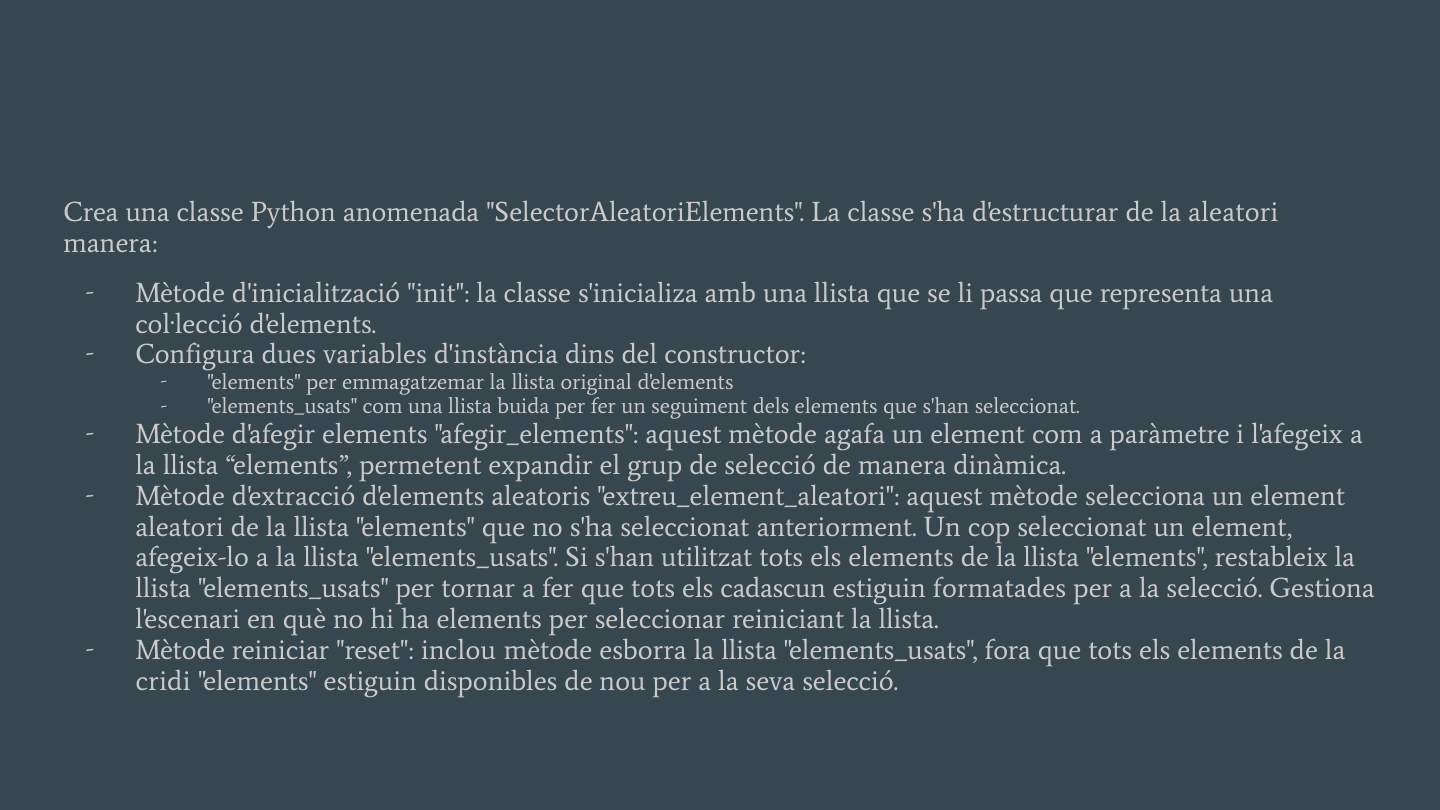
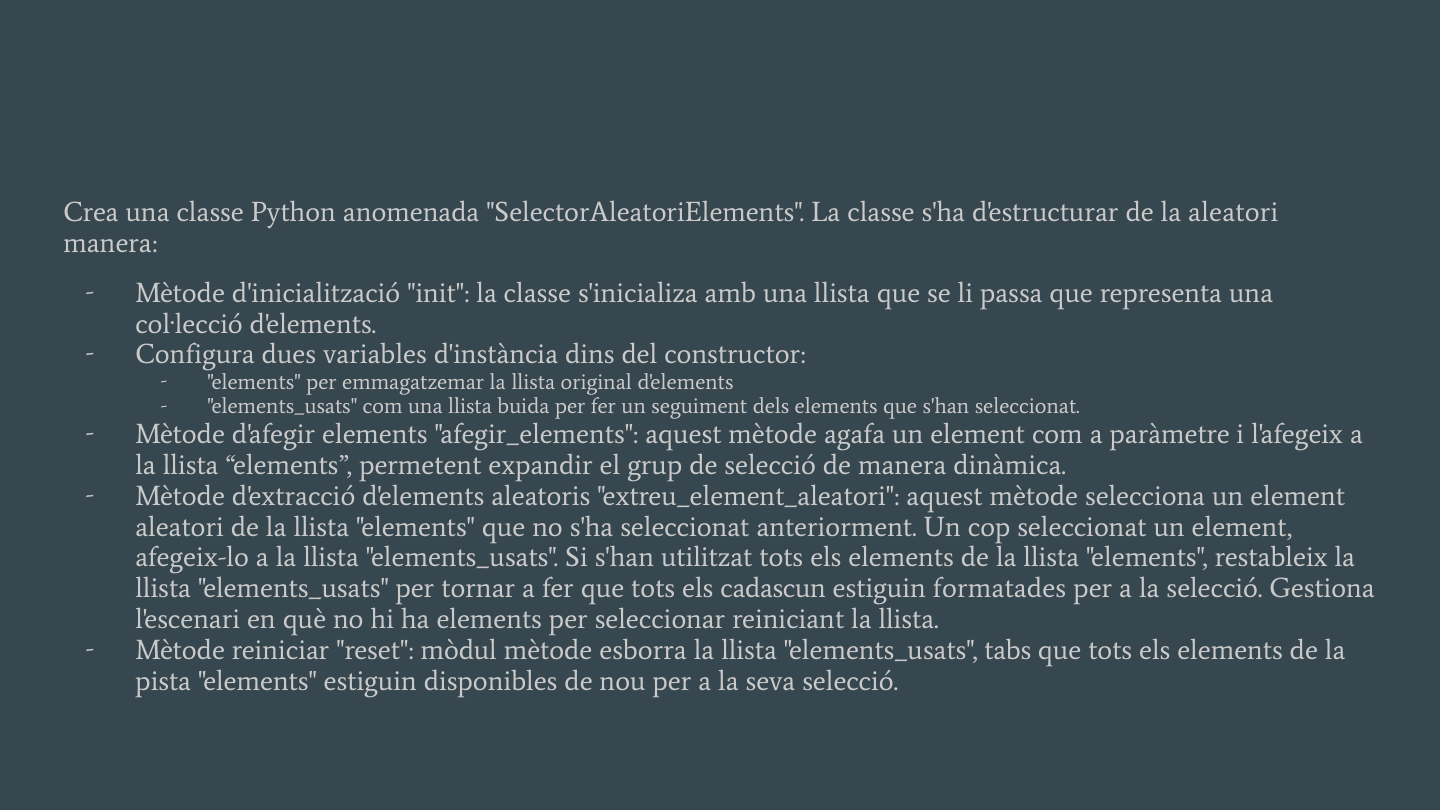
inclou: inclou -> mòdul (459, 650)
fora: fora -> tabs (1008, 650)
cridi: cridi -> pista (163, 681)
